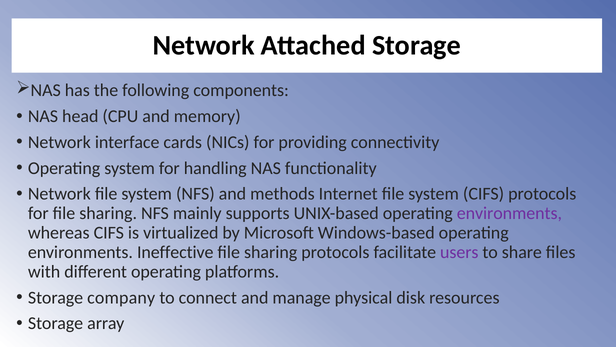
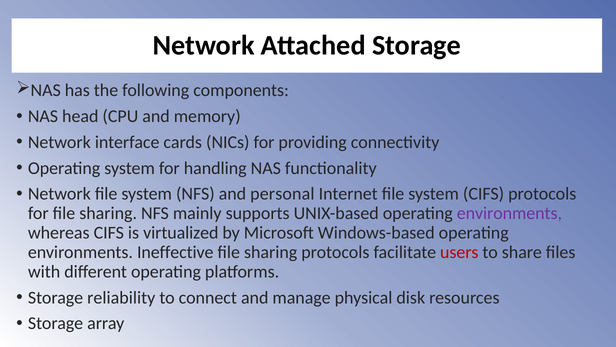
methods: methods -> personal (282, 194)
users colour: purple -> red (459, 252)
company: company -> reliability (121, 297)
